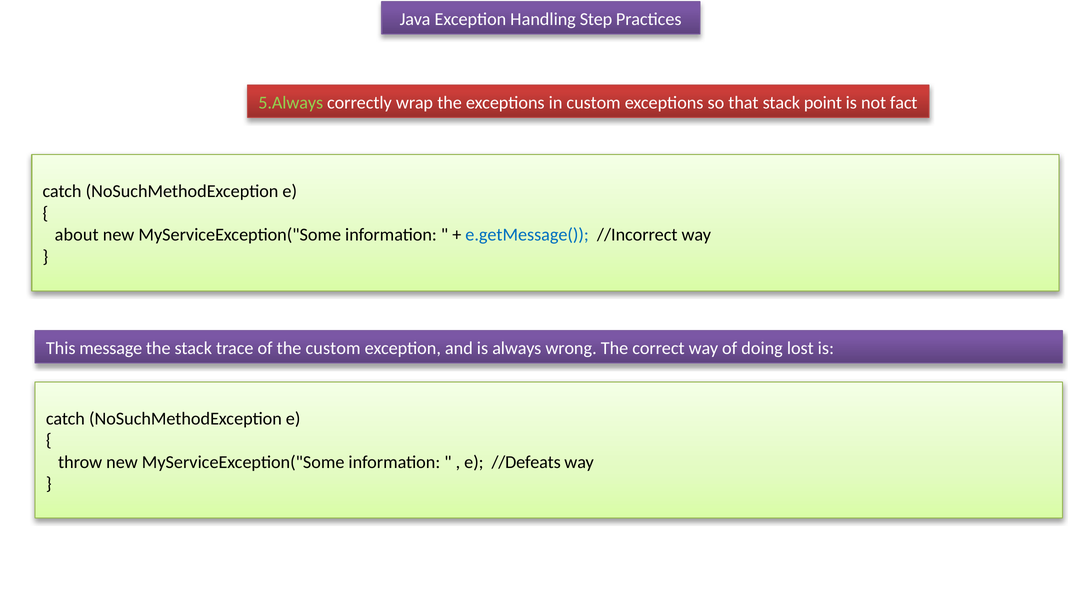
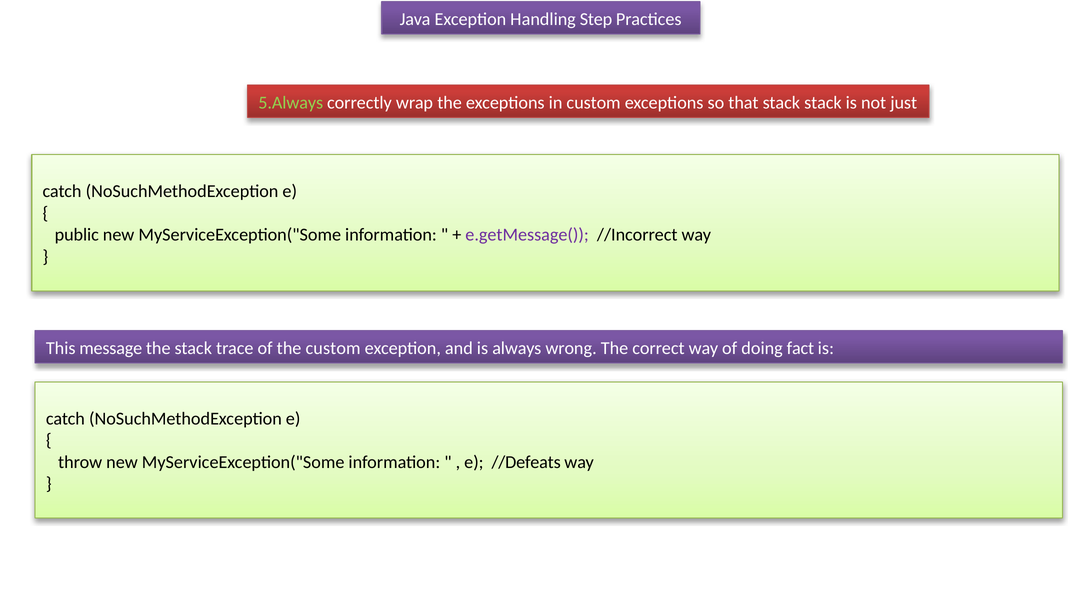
stack point: point -> stack (823, 103)
fact: fact -> just (904, 103)
about: about -> public (77, 235)
e.getMessage( colour: blue -> purple (527, 235)
lost: lost -> fact (800, 348)
